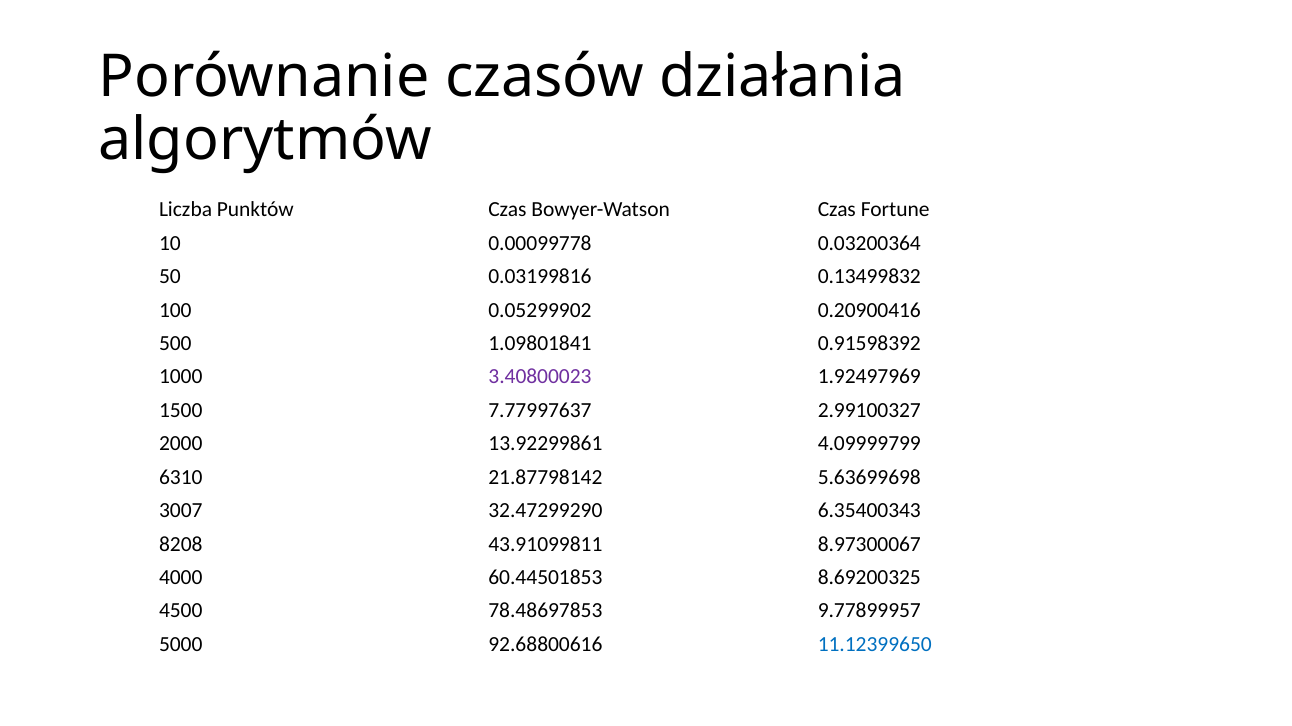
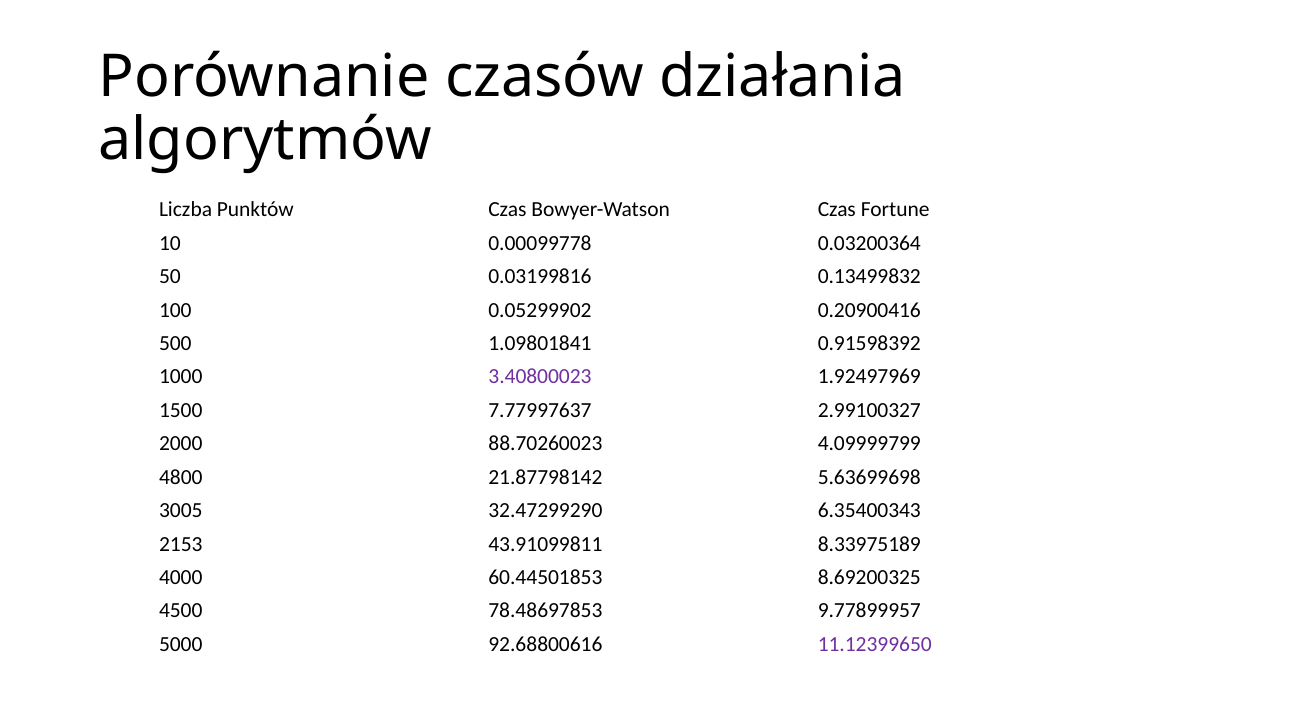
13.92299861: 13.92299861 -> 88.70260023 (545, 444)
6310: 6310 -> 4800 (181, 478)
3007: 3007 -> 3005 (181, 511)
8208: 8208 -> 2153 (181, 545)
8.97300067: 8.97300067 -> 8.33975189 (869, 545)
11.12399650 colour: blue -> purple (875, 645)
